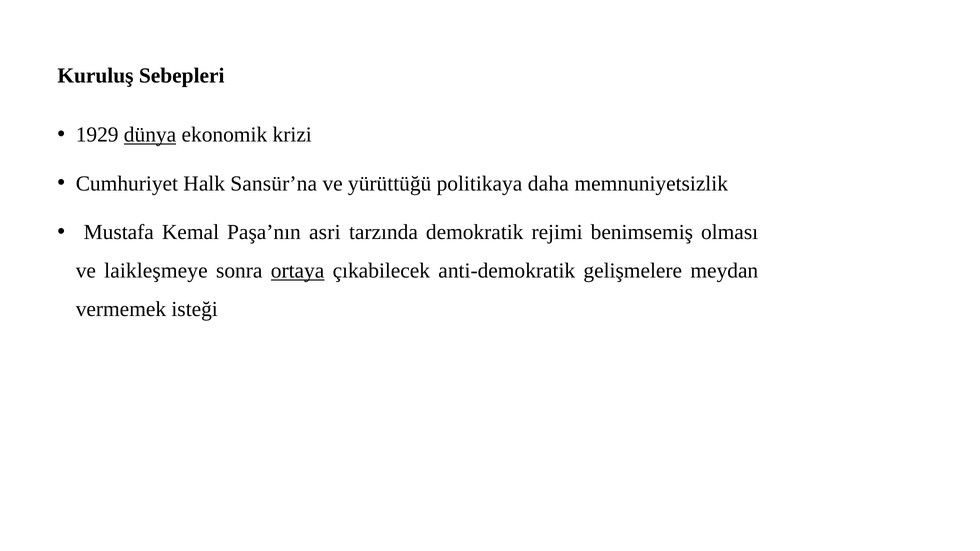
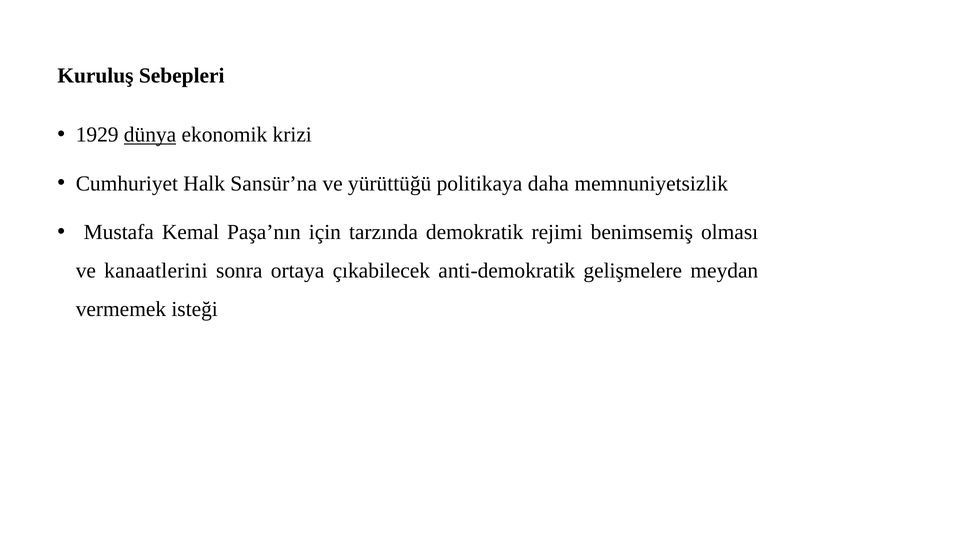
asri: asri -> için (325, 232)
laikleşmeye: laikleşmeye -> kanaatlerini (156, 271)
ortaya underline: present -> none (298, 271)
